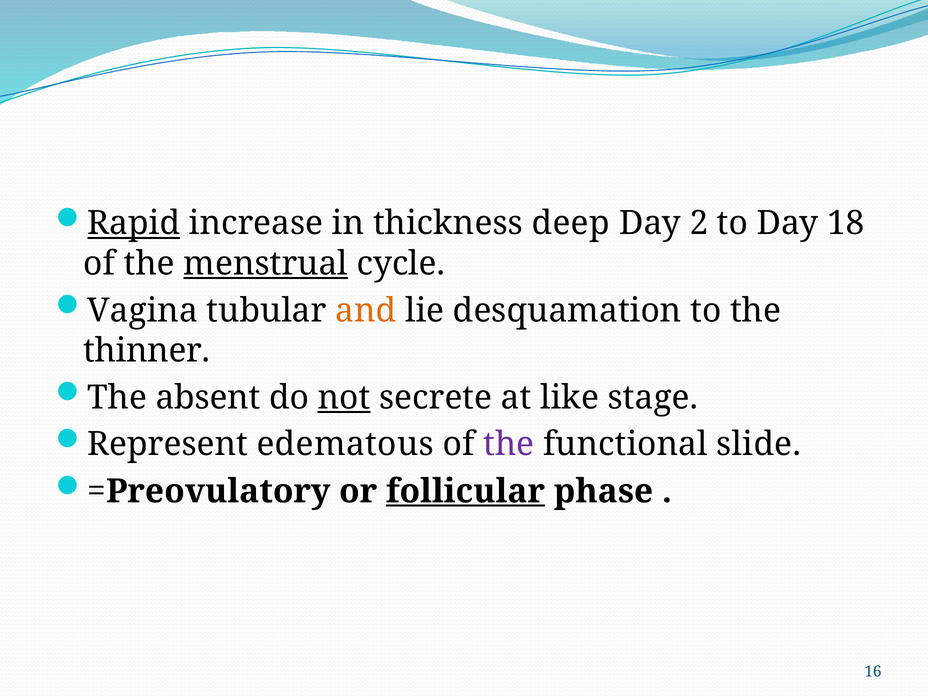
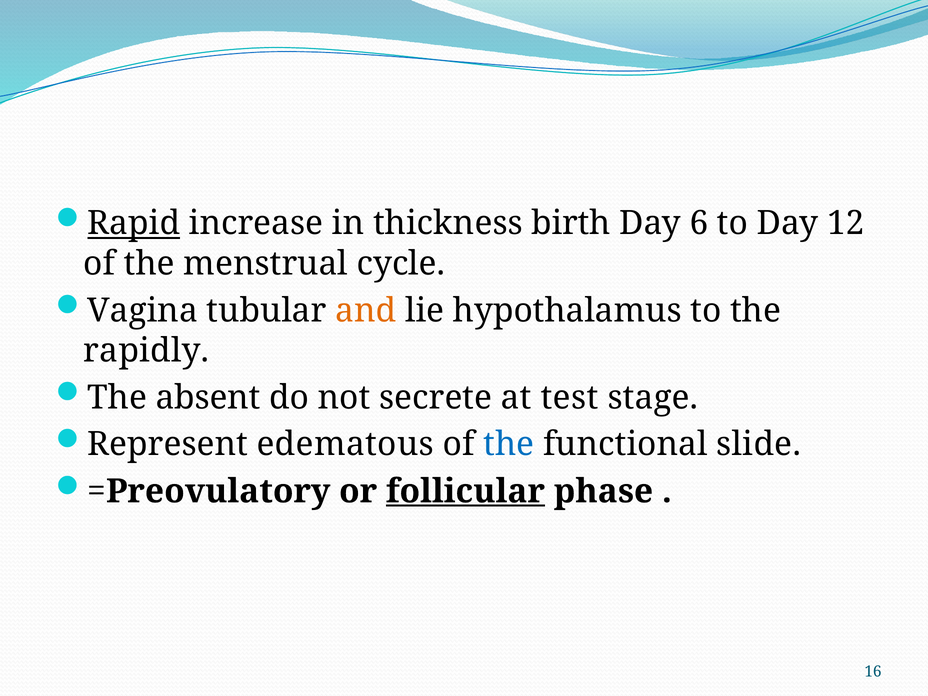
deep: deep -> birth (571, 223)
2: 2 -> 6 (699, 223)
18: 18 -> 12 (846, 223)
menstrual underline: present -> none (266, 264)
desquamation: desquamation -> hypothalamus (567, 310)
thinner: thinner -> rapidly (146, 351)
not underline: present -> none (344, 398)
like: like -> test (570, 398)
the colour: purple -> blue (509, 444)
